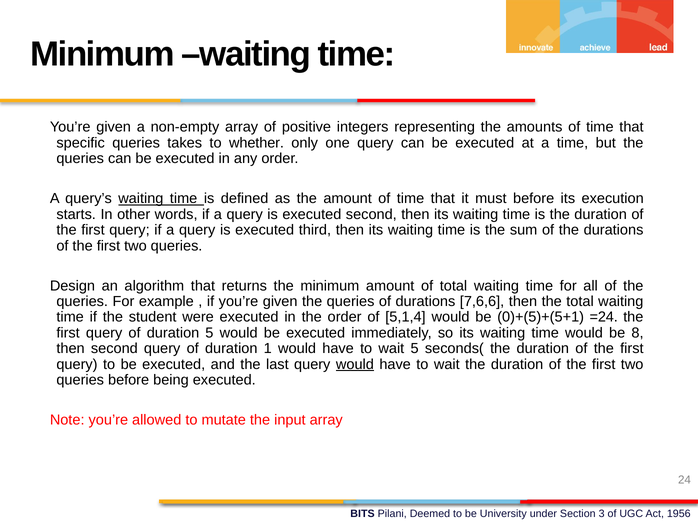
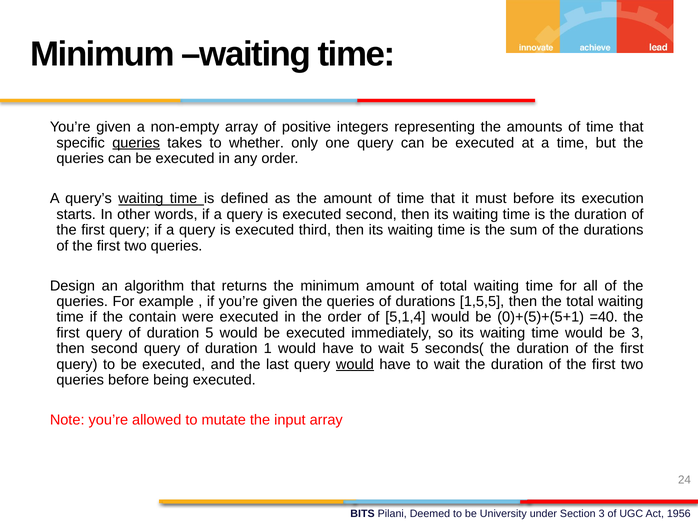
queries underline: none -> present (136, 143)
7,6,6: 7,6,6 -> 1,5,5 (482, 302)
student: student -> contain (153, 317)
=24: =24 -> =40 (604, 317)
be 8: 8 -> 3 (637, 333)
